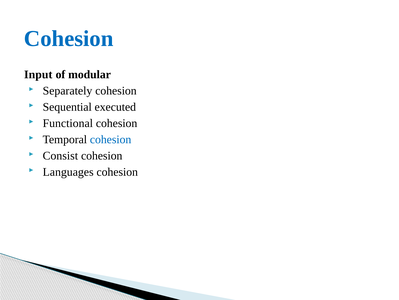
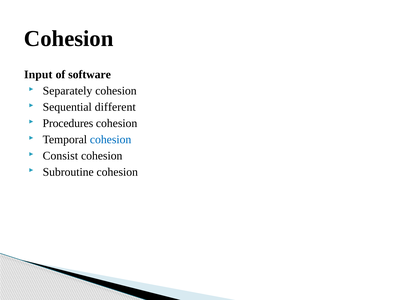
Cohesion colour: blue -> black (69, 38)
modular: modular -> software (90, 74)
executed: executed -> different (115, 107)
Functional: Functional -> Procedures (68, 123)
Languages: Languages -> Subroutine (68, 171)
